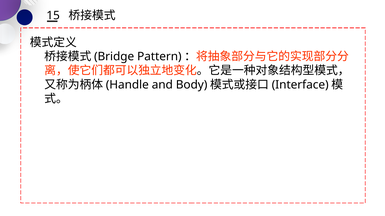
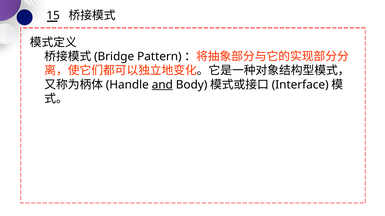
and underline: none -> present (162, 85)
